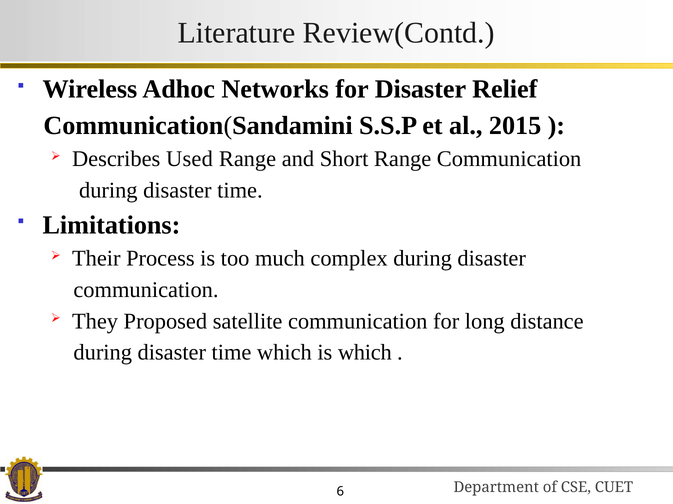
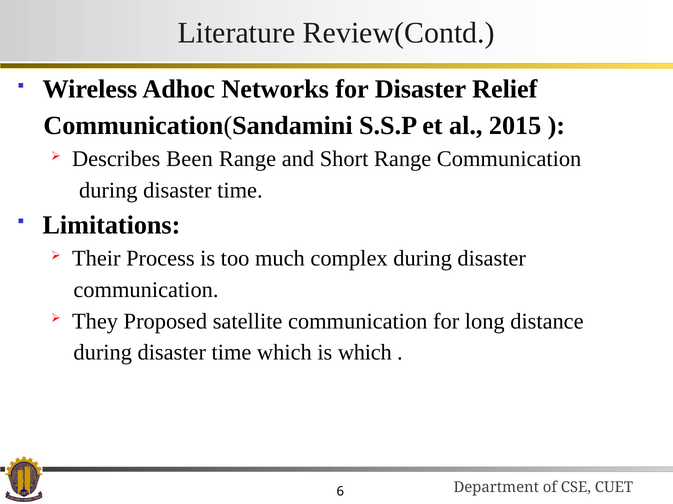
Used: Used -> Been (189, 159)
